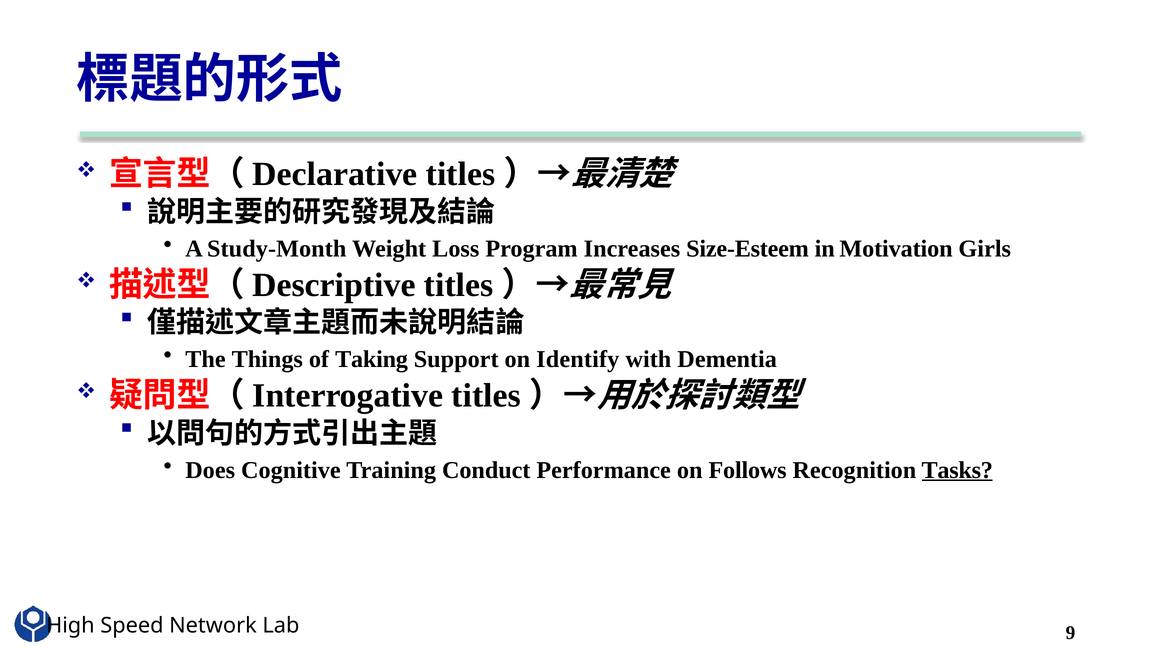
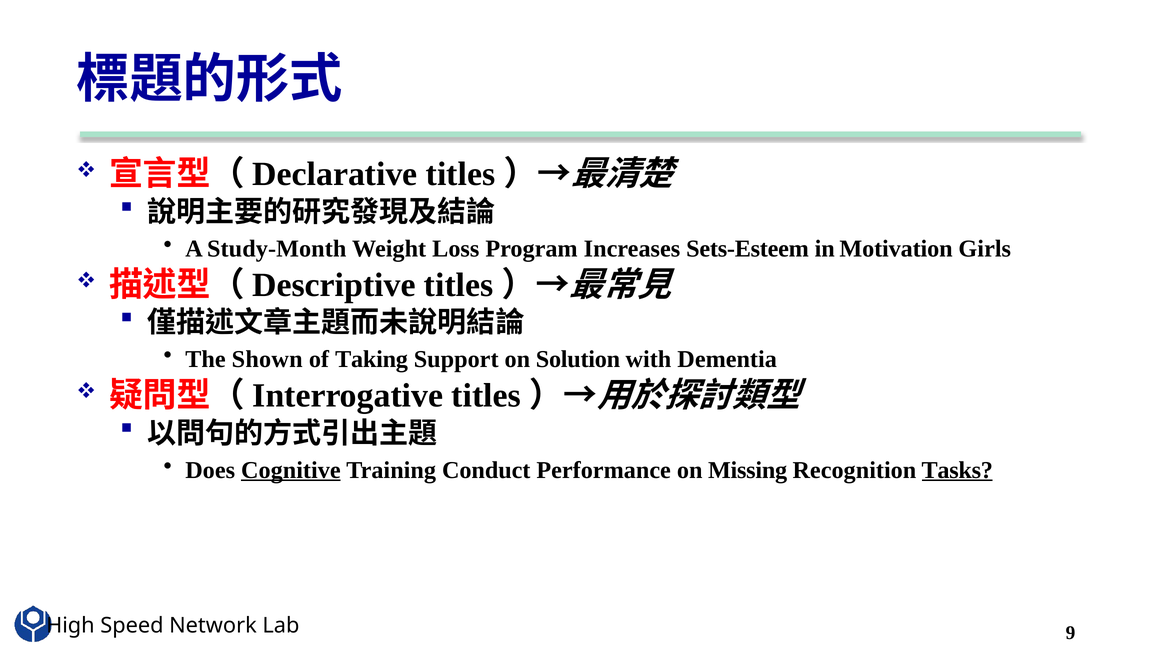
Size-Esteem: Size-Esteem -> Sets-Esteem (748, 249)
Things: Things -> Shown (267, 359)
Identify: Identify -> Solution (578, 359)
Cognitive underline: none -> present (291, 470)
Follows: Follows -> Missing (748, 470)
